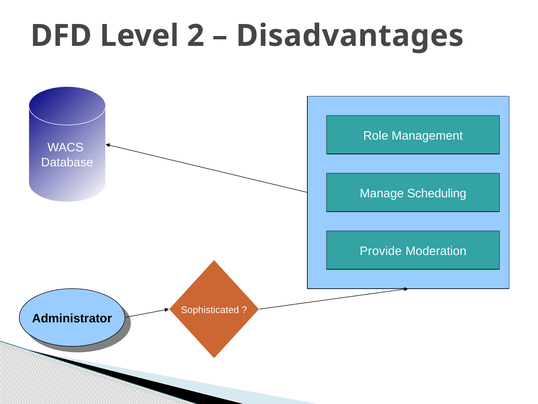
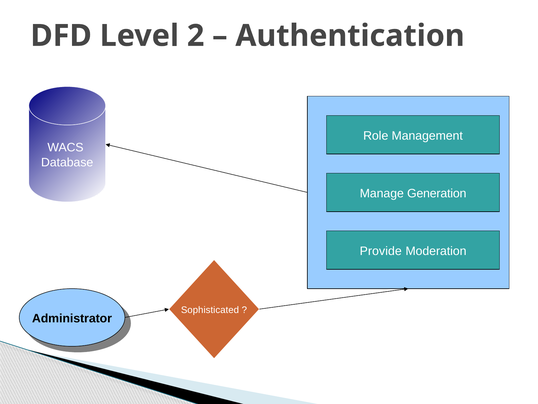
Disadvantages: Disadvantages -> Authentication (350, 36)
Scheduling: Scheduling -> Generation (437, 193)
